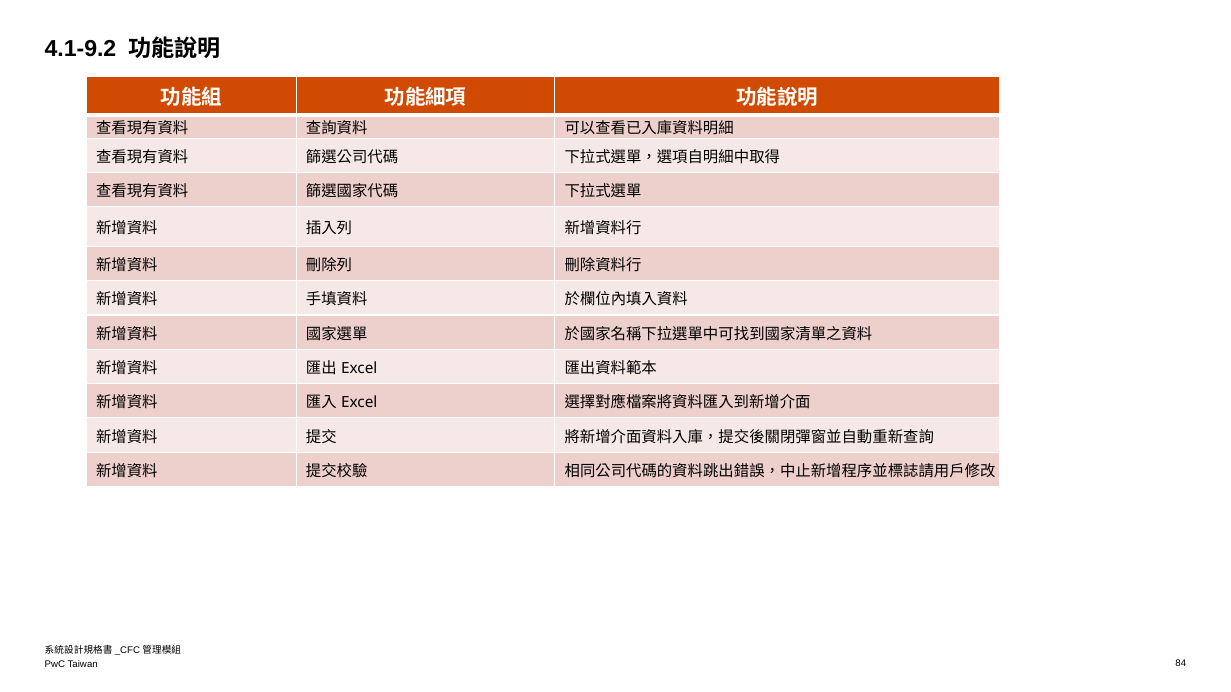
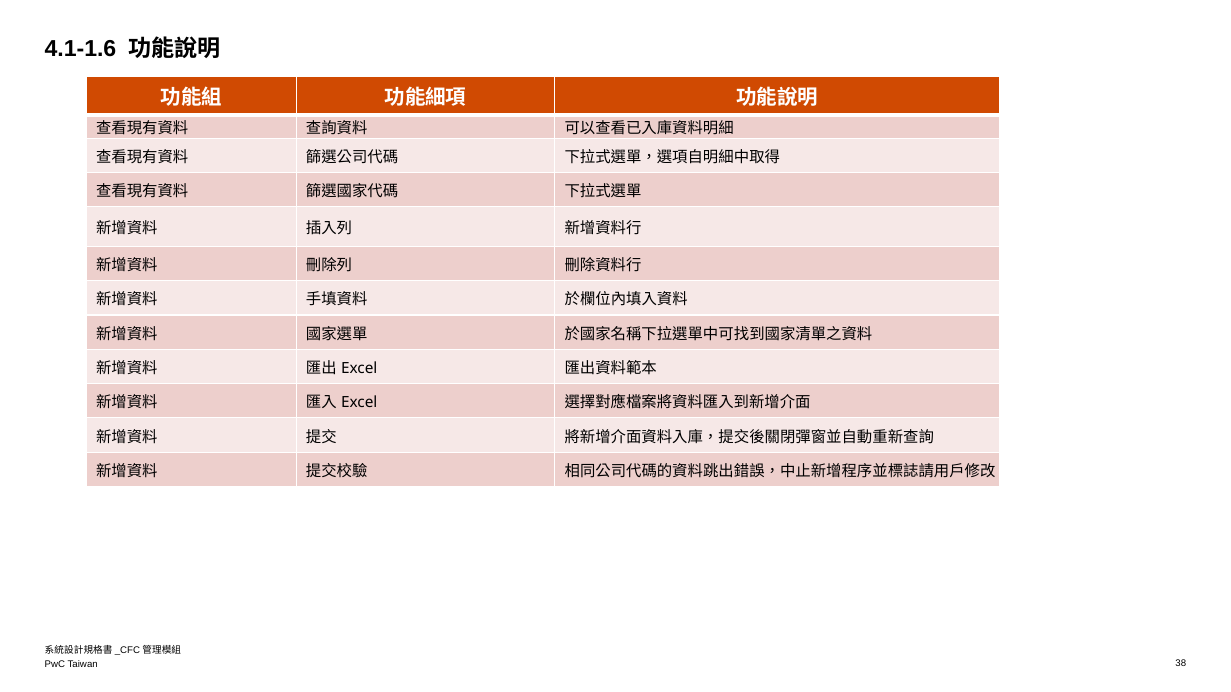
4.1-9.2: 4.1-9.2 -> 4.1-1.6 (80, 49)
84: 84 -> 38 (1181, 664)
